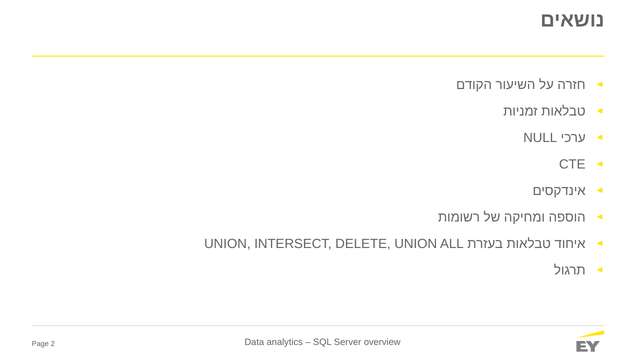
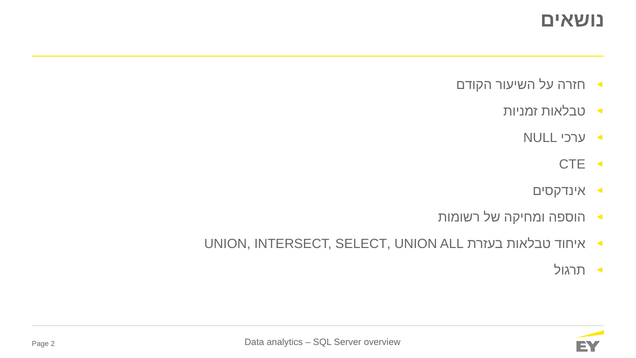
DELETE: DELETE -> SELECT (363, 244)
